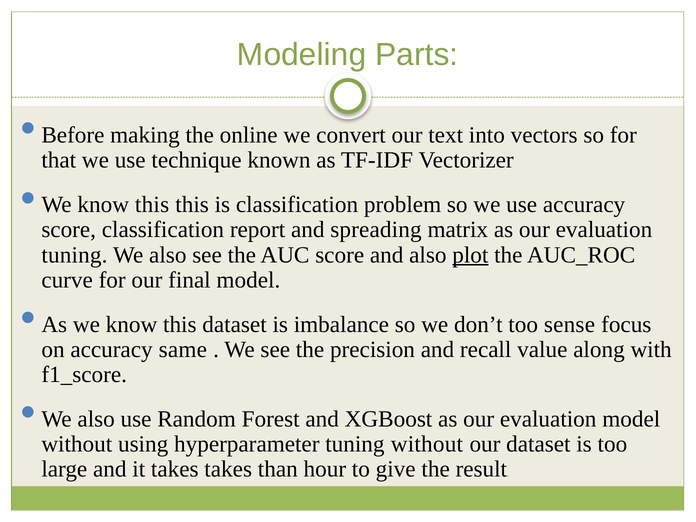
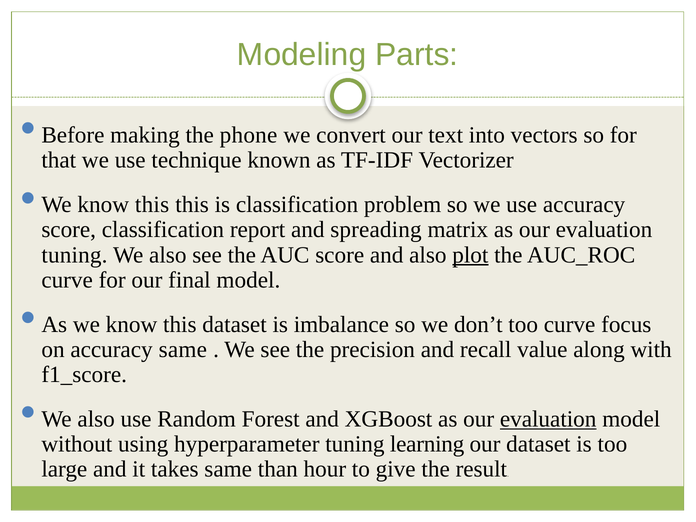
online: online -> phone (249, 135)
too sense: sense -> curve (570, 324)
evaluation underline: none -> present (548, 419)
tuning without: without -> learning (427, 444)
takes takes: takes -> same (228, 469)
